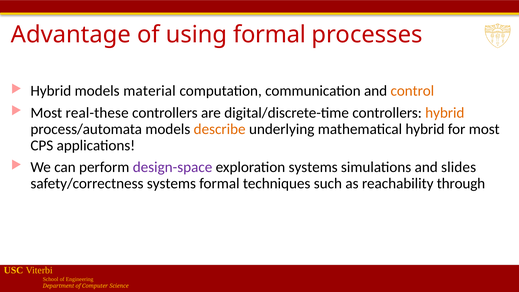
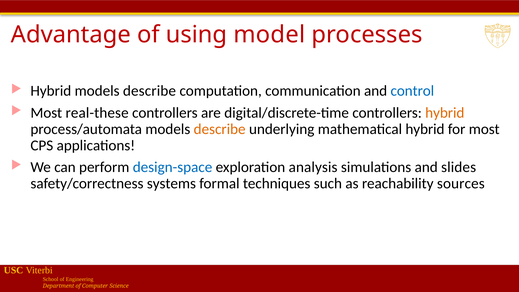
using formal: formal -> model (269, 35)
Hybrid models material: material -> describe (149, 91)
control colour: orange -> blue (412, 91)
design-space colour: purple -> blue (173, 167)
exploration systems: systems -> analysis (313, 167)
through: through -> sources (461, 183)
